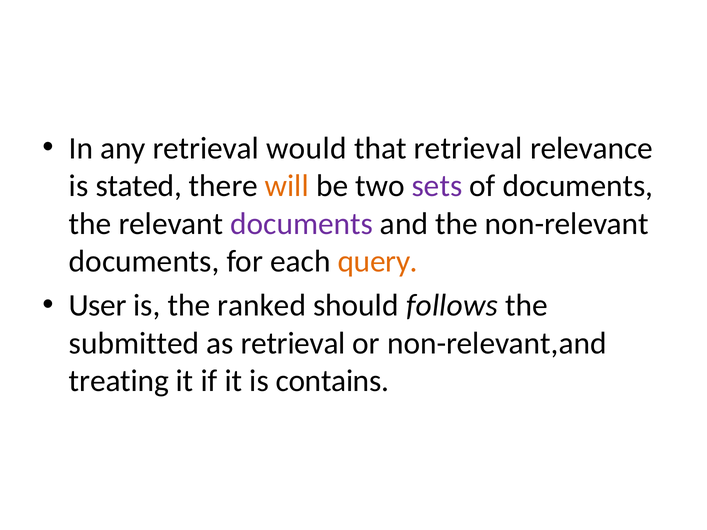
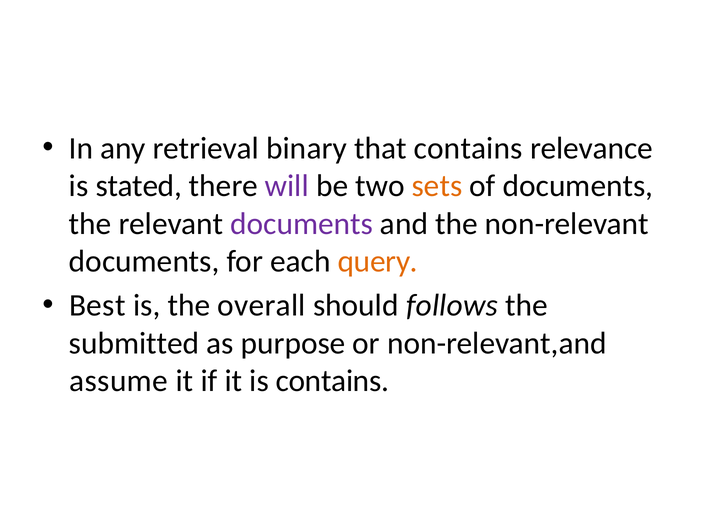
would: would -> binary (307, 148)
that retrieval: retrieval -> contains (468, 148)
will colour: orange -> purple (287, 186)
sets colour: purple -> orange (437, 186)
User: User -> Best (97, 306)
ranked: ranked -> overall (262, 306)
as retrieval: retrieval -> purpose (293, 343)
treating: treating -> assume (119, 381)
